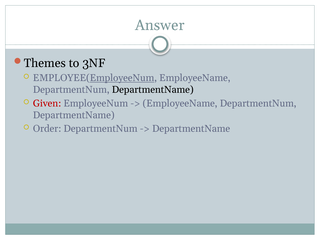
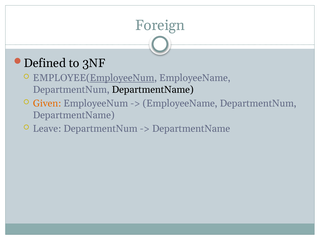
Answer: Answer -> Foreign (160, 25)
Themes: Themes -> Defined (45, 63)
Given colour: red -> orange (47, 103)
Order: Order -> Leave (47, 129)
